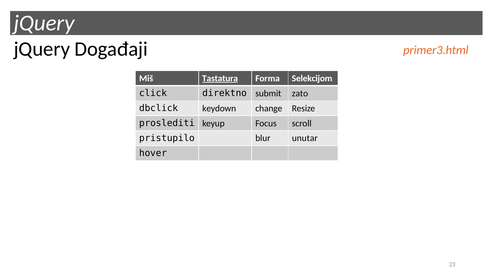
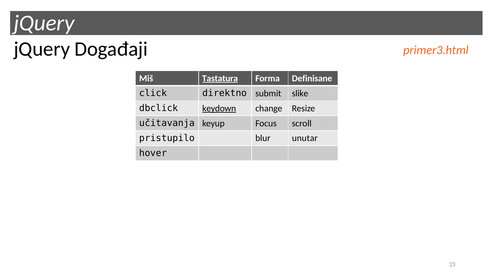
Selekcijom: Selekcijom -> Definisane (312, 78)
zato: zato -> slike (300, 93)
keydown underline: none -> present (219, 108)
proslediti: proslediti -> učitavanja (167, 123)
